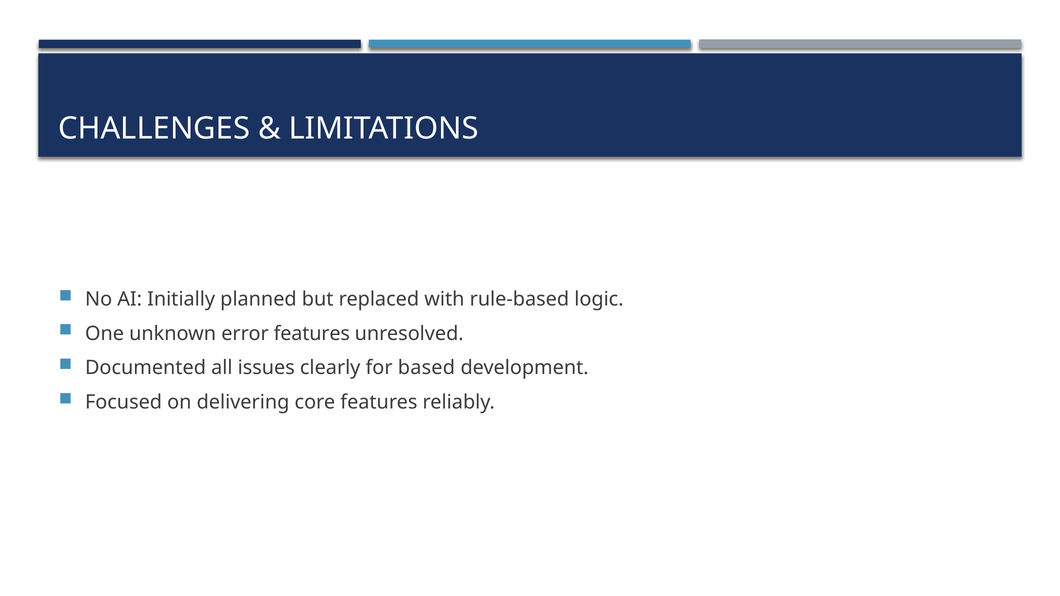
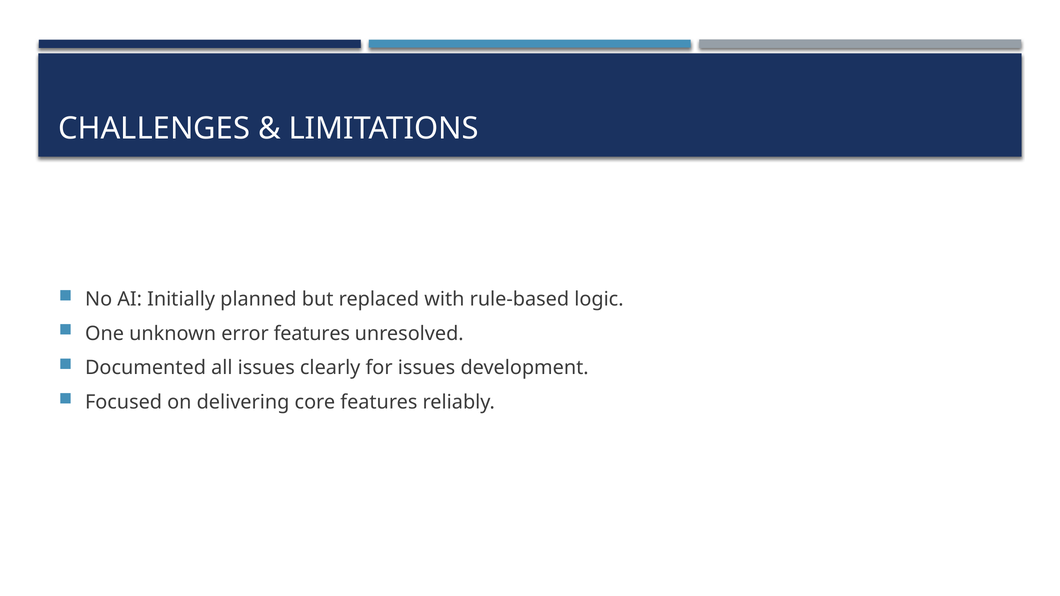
for based: based -> issues (427, 368)
